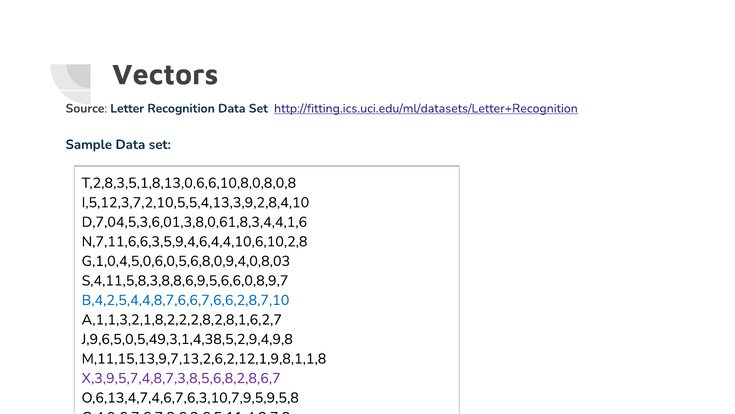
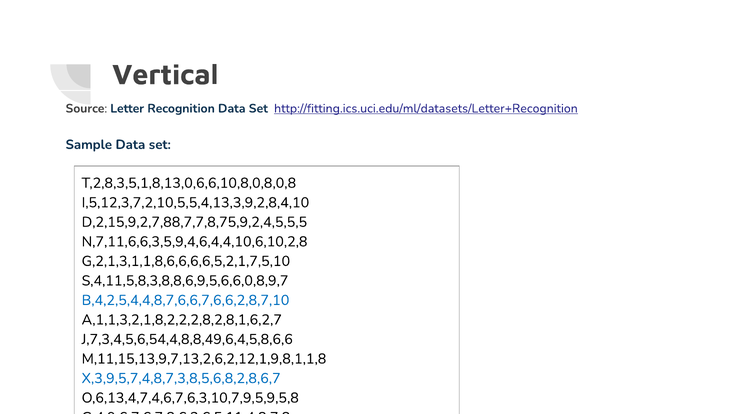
Vectors: Vectors -> Vertical (165, 75)
D,7,04,5,3,6,01,3,8,0,61,8,3,4,4,1,6: D,7,04,5,3,6,01,3,8,0,61,8,3,4,4,1,6 -> D,2,15,9,2,7,88,7,7,8,75,9,2,4,5,5,5 (194, 222)
G,1,0,4,5,0,6,0,5,6,8,0,9,4,0,8,03: G,1,0,4,5,0,6,0,5,6,8,0,9,4,0,8,03 -> G,2,1,3,1,1,8,6,6,6,6,5,2,1,7,5,10 (186, 261)
J,9,6,5,0,5,49,3,1,4,38,5,2,9,4,9,8: J,9,6,5,0,5,49,3,1,4,38,5,2,9,4,9,8 -> J,7,3,4,5,6,54,4,8,8,49,6,4,5,8,6,6 (187, 339)
X,3,9,5,7,4,8,7,3,8,5,6,8,2,8,6,7 colour: purple -> blue (181, 378)
